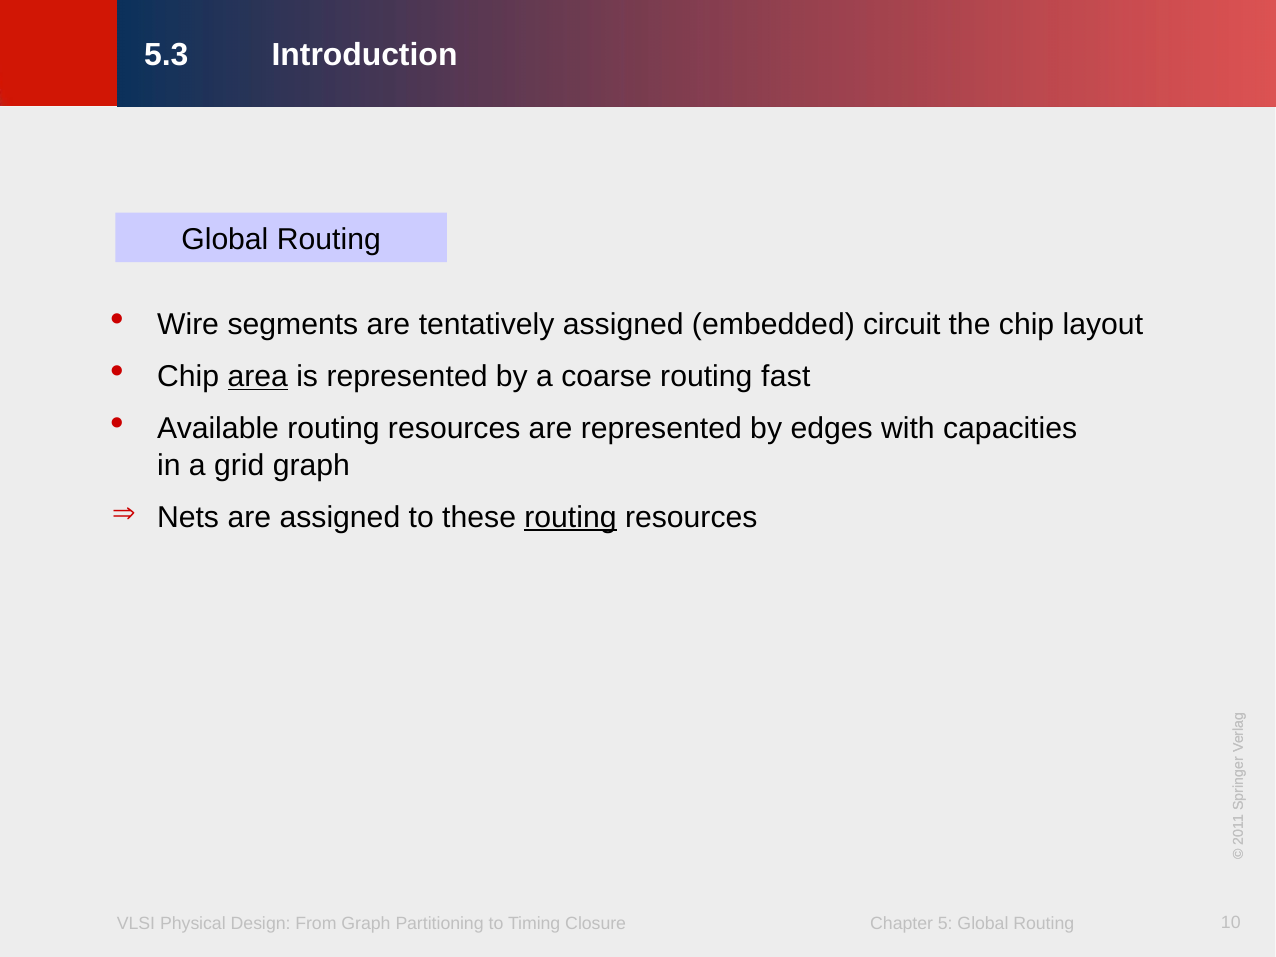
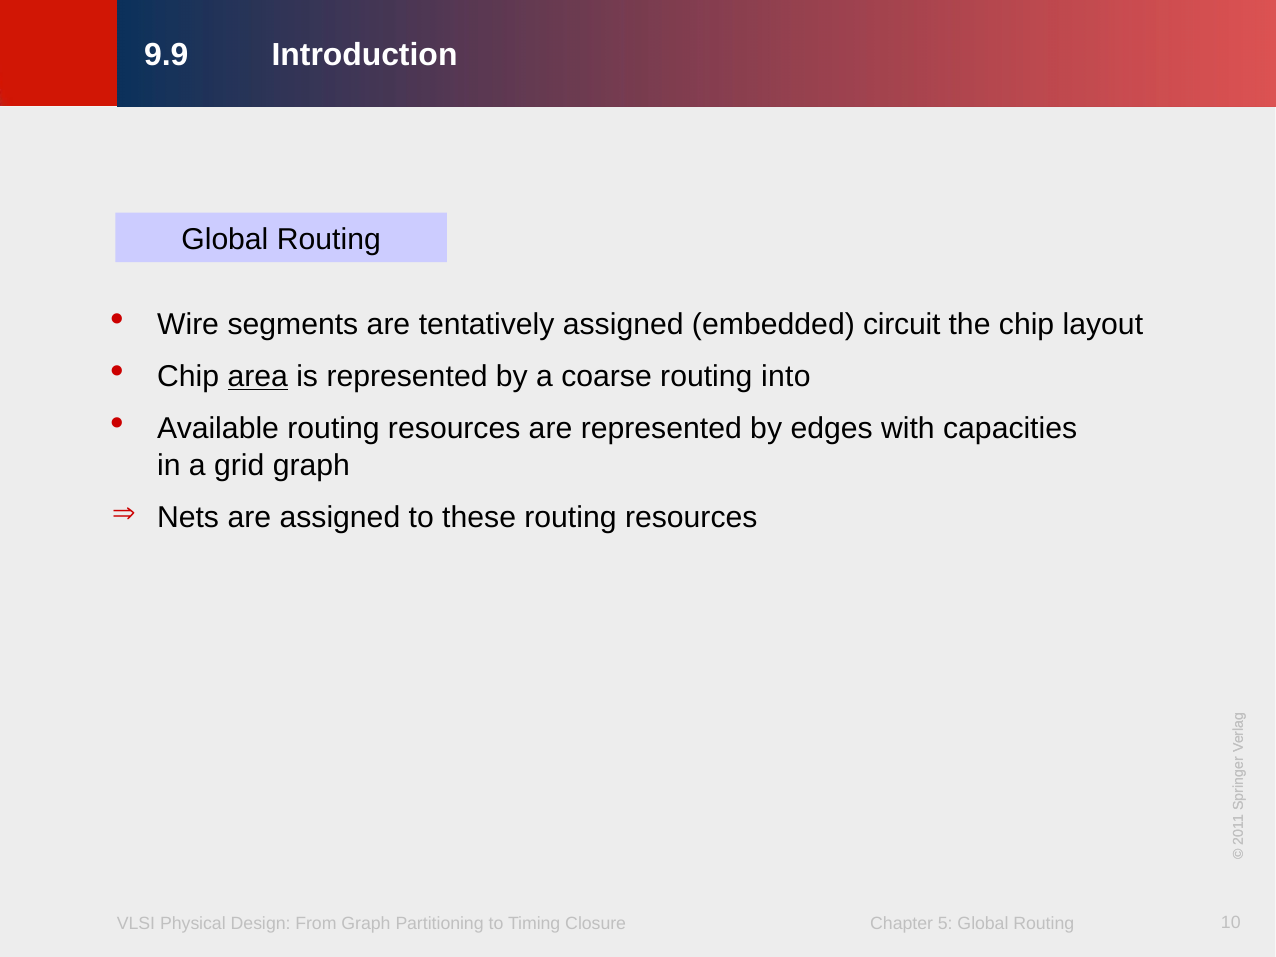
5.3: 5.3 -> 9.9 (166, 55)
fast: fast -> into (786, 377)
routing underline: present -> none (570, 517)
